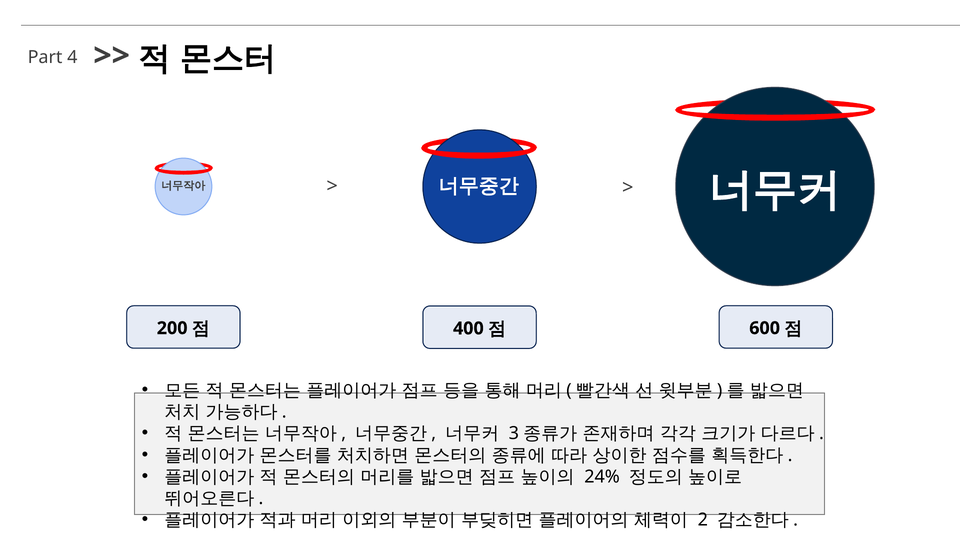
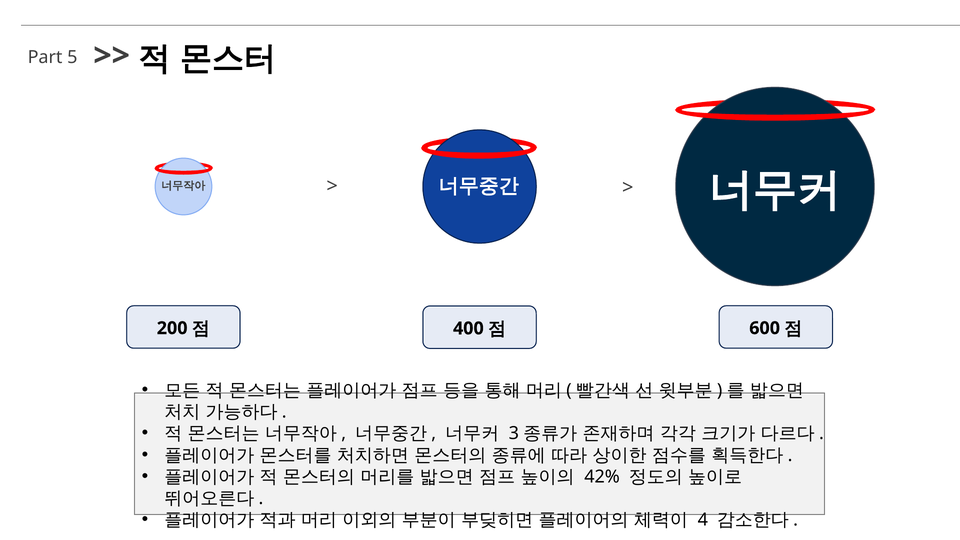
4: 4 -> 5 (72, 57)
24%: 24% -> 42% (602, 477)
2: 2 -> 4 (703, 520)
